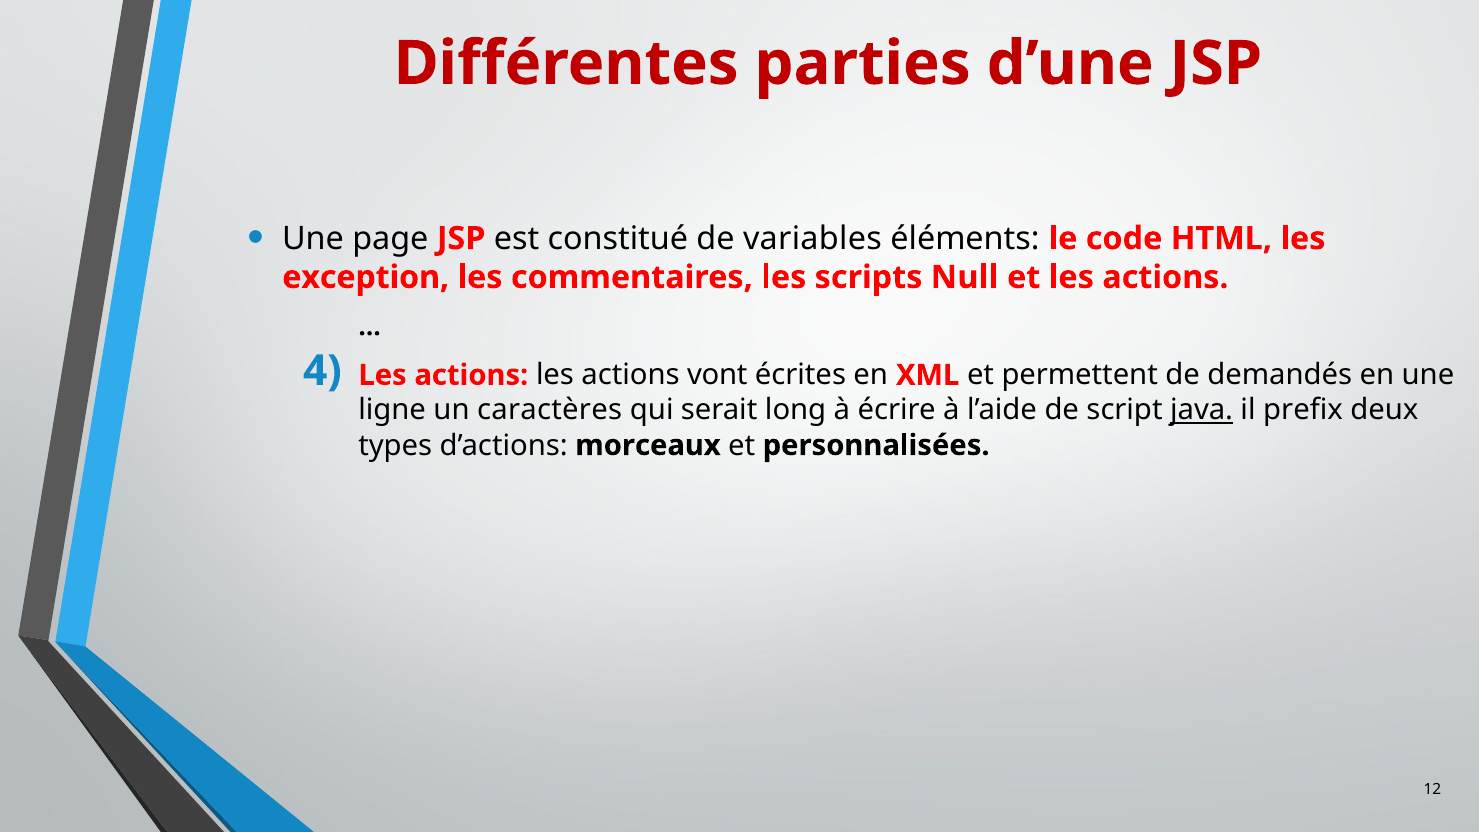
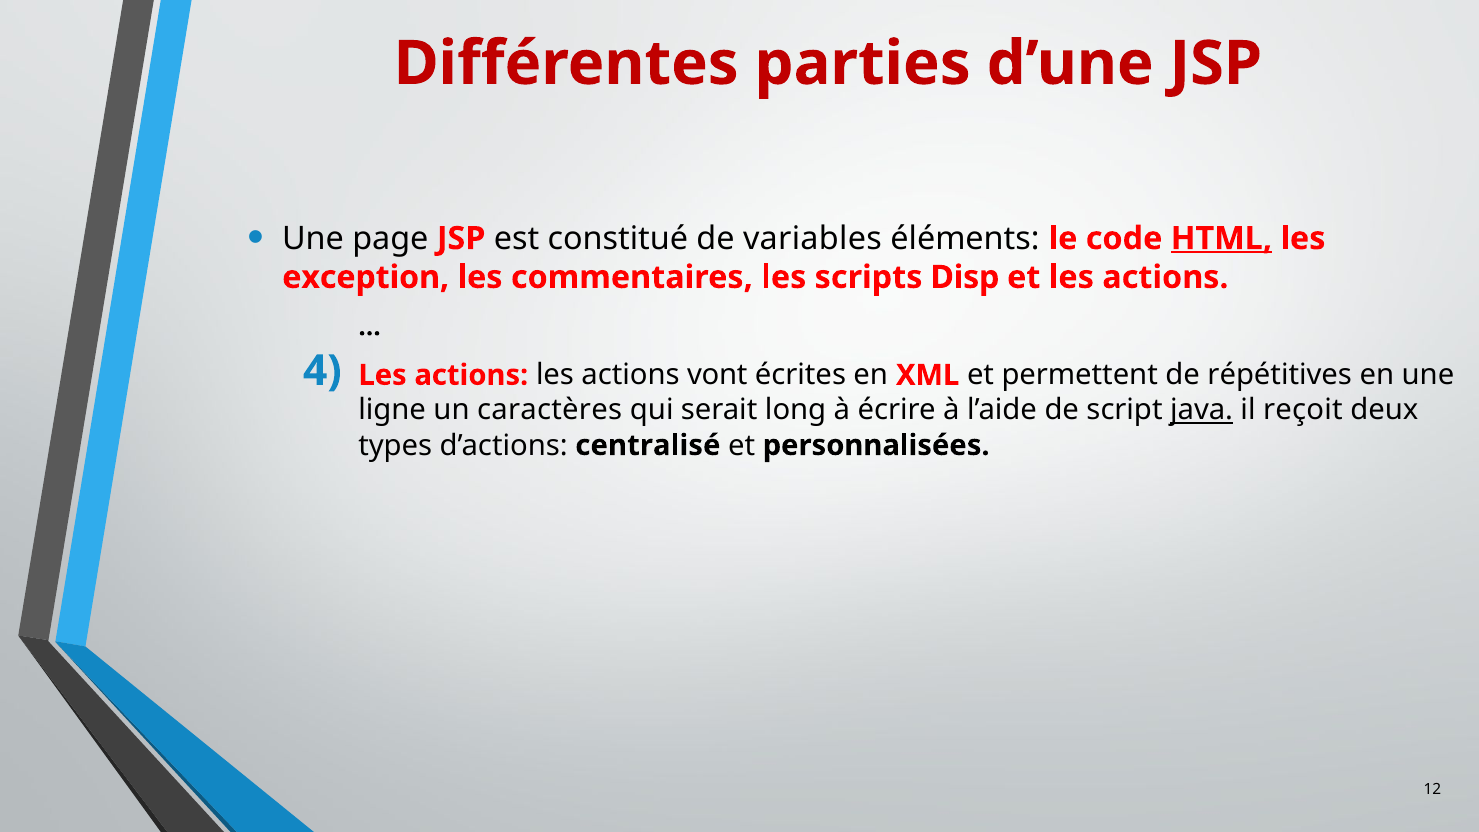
HTML underline: none -> present (1221, 238)
Null: Null -> Disp (965, 277)
demandés: demandés -> répétitives (1280, 375)
prefix: prefix -> reçoit (1303, 410)
morceaux: morceaux -> centralisé (648, 445)
